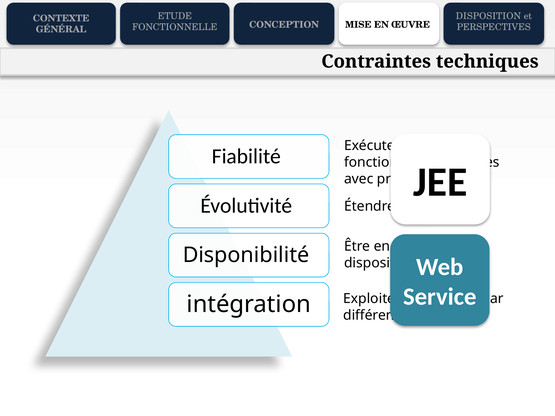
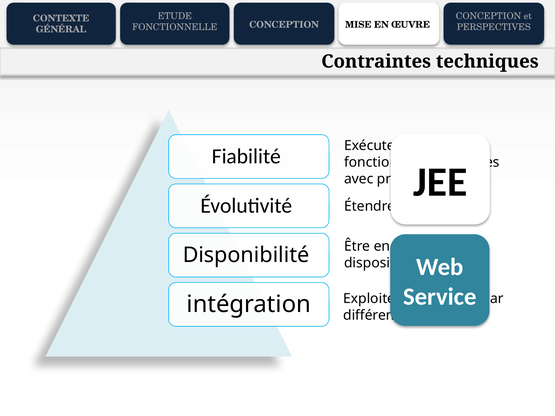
DISPOSITION: DISPOSITION -> CONCEPTION (488, 16)
